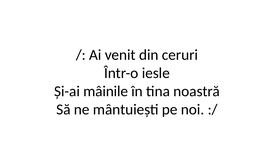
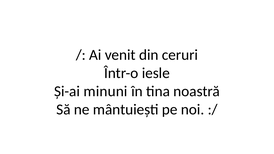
mâinile: mâinile -> minuni (106, 91)
